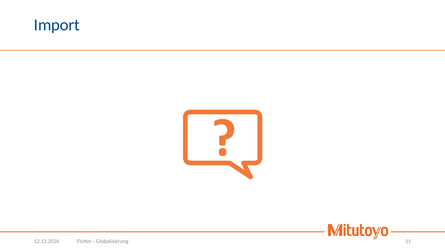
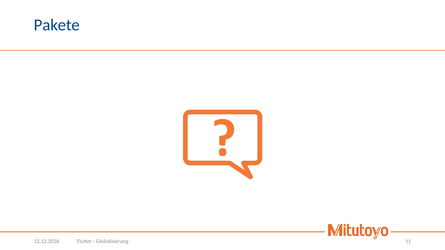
Import: Import -> Pakete (57, 25)
